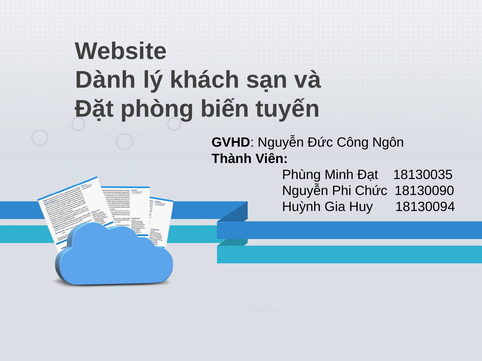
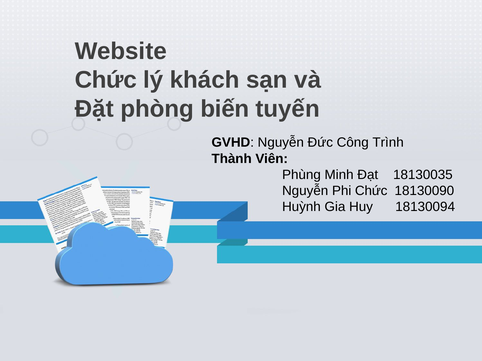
Dành: Dành -> Chức (106, 80)
Ngôn: Ngôn -> Trình (388, 143)
